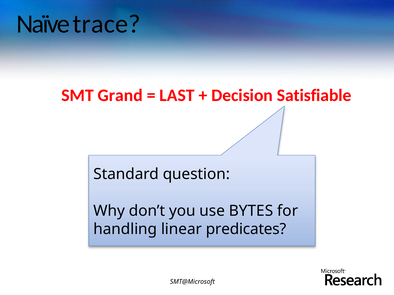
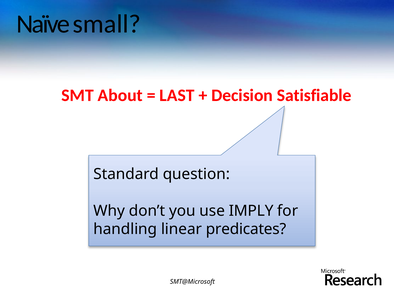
trace: trace -> small (107, 24)
Grand: Grand -> About (120, 95)
BYTES: BYTES -> IMPLY (251, 211)
